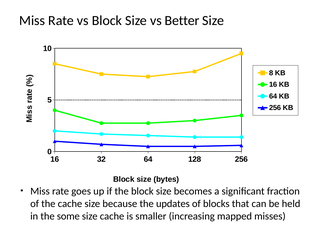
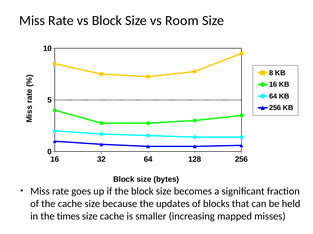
Better: Better -> Room (182, 21)
some: some -> times (68, 217)
